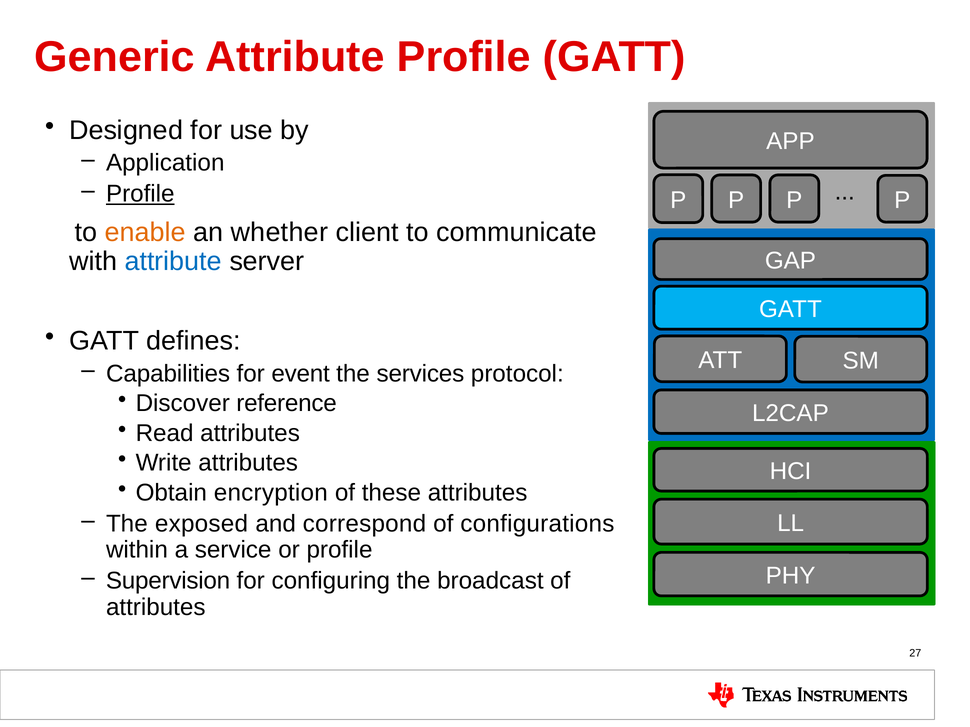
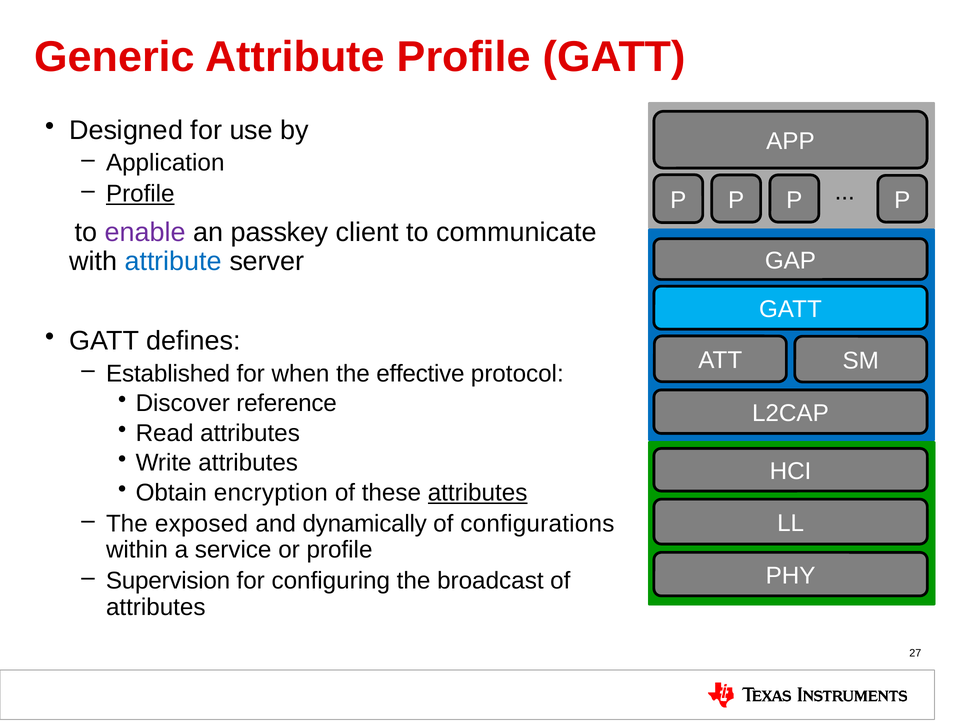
enable colour: orange -> purple (145, 232)
whether: whether -> passkey (280, 232)
Capabilities: Capabilities -> Established (168, 374)
event: event -> when (301, 374)
services: services -> effective (420, 374)
attributes underline: none -> present (478, 493)
correspond: correspond -> dynamically (365, 524)
